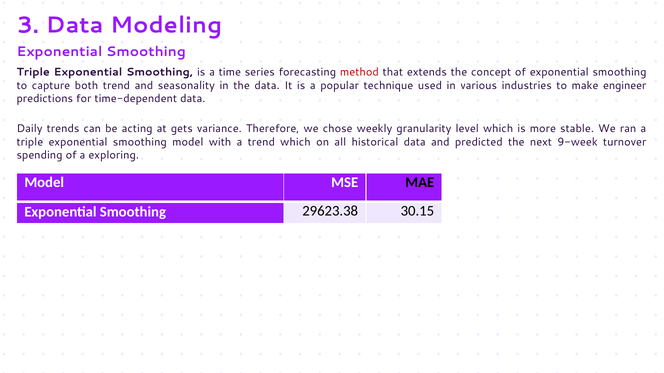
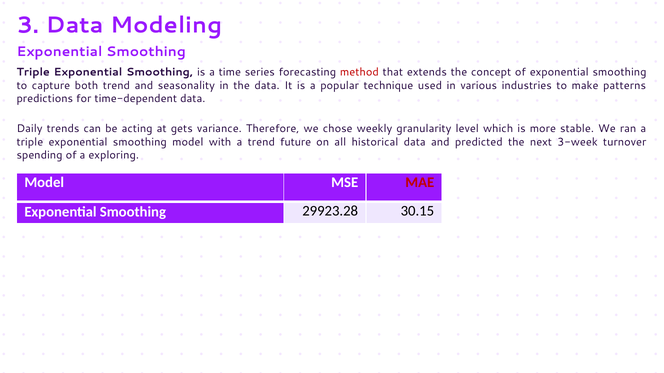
engineer: engineer -> patterns (625, 86)
trend which: which -> future (296, 142)
9-week: 9-week -> 3-week (577, 142)
MAE colour: black -> red (420, 183)
29623.38: 29623.38 -> 29923.28 (330, 211)
